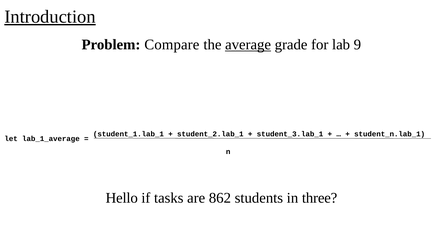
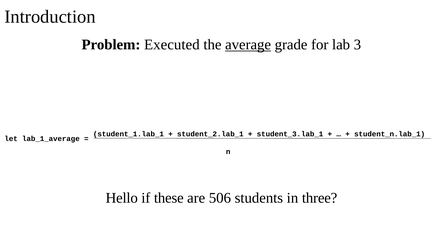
Introduction underline: present -> none (50, 17)
Compare: Compare -> Executed (172, 45)
9: 9 -> 3 (357, 45)
tasks: tasks -> these (169, 198)
862: 862 -> 506 (220, 198)
